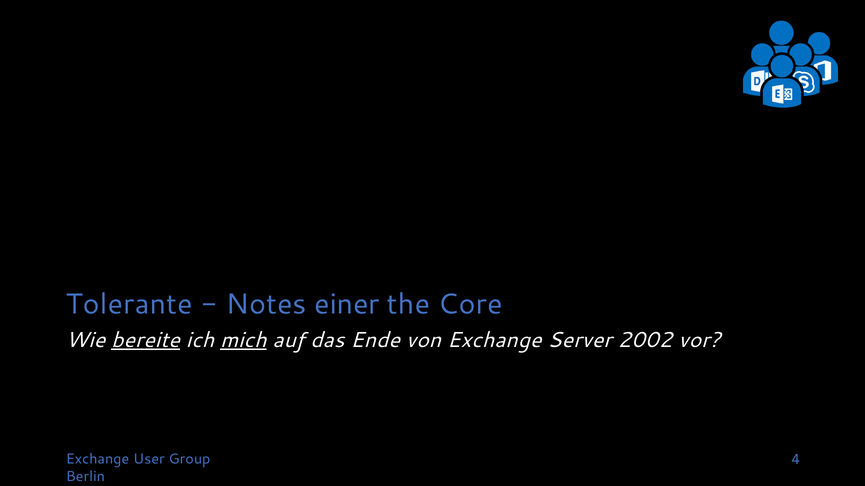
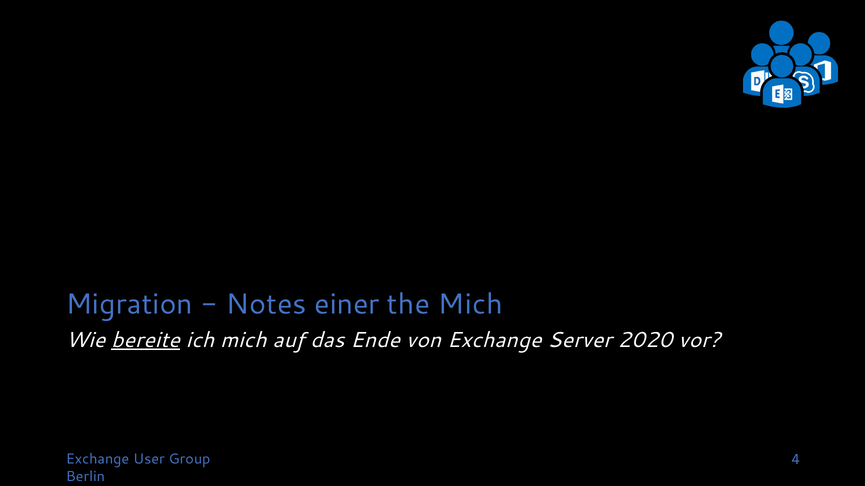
Tolerante: Tolerante -> Migration (129, 305)
the Core: Core -> Mich (470, 305)
mich underline: present -> none (243, 340)
2002: 2002 -> 2020 (645, 340)
